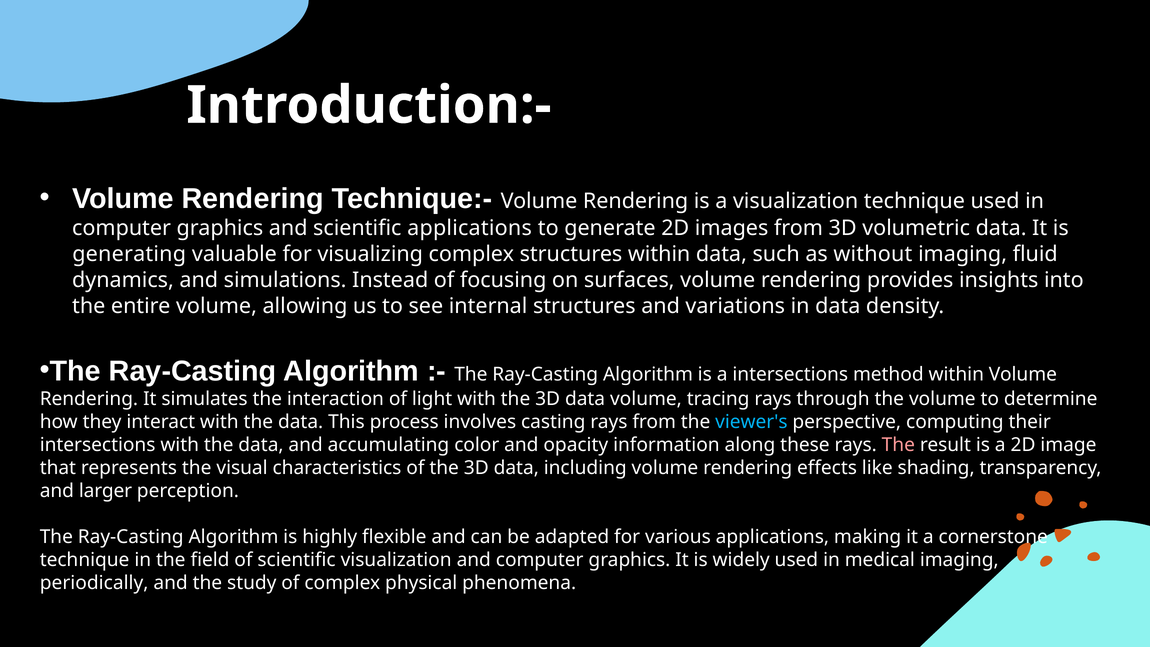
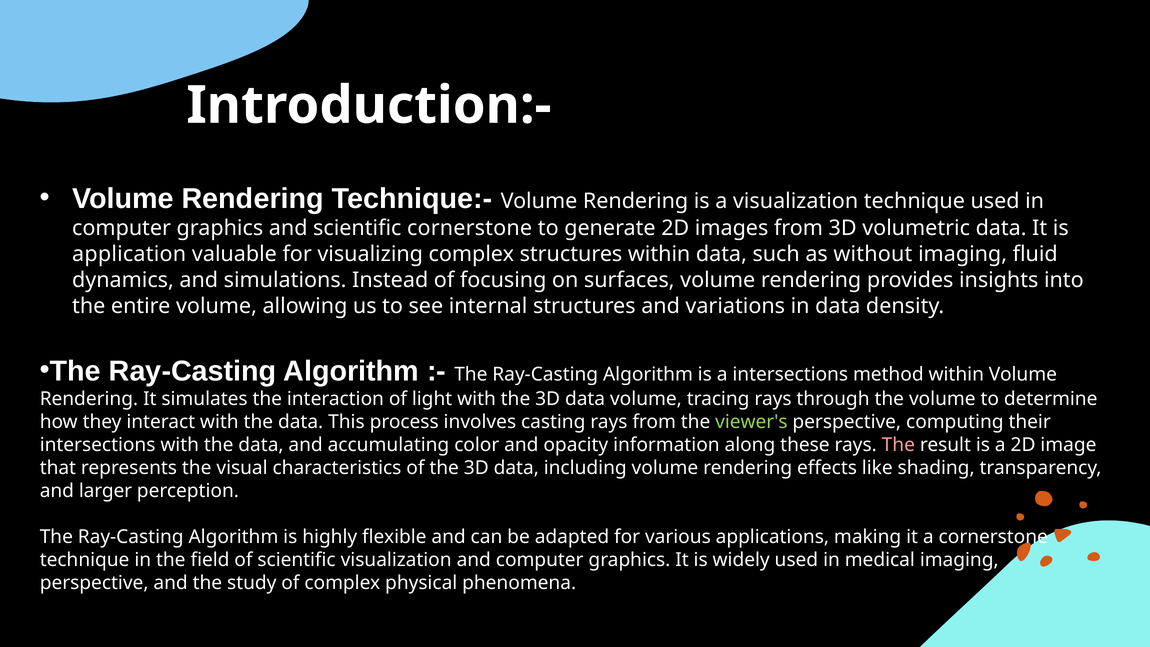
scientific applications: applications -> cornerstone (470, 228)
generating: generating -> application (129, 254)
viewer's colour: light blue -> light green (751, 422)
periodically: periodically -> perspective (94, 583)
